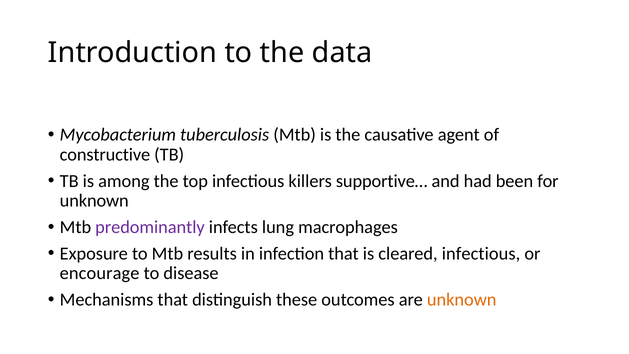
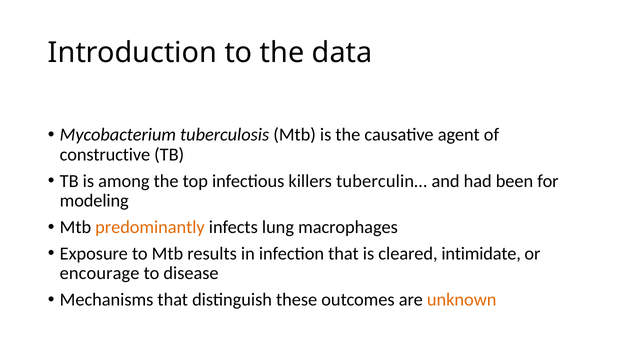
supportive…: supportive… -> tuberculin… (382, 181)
unknown: unknown -> modeling (94, 201)
predominantly colour: purple -> orange (150, 227)
cleared infectious: infectious -> intimidate (481, 253)
